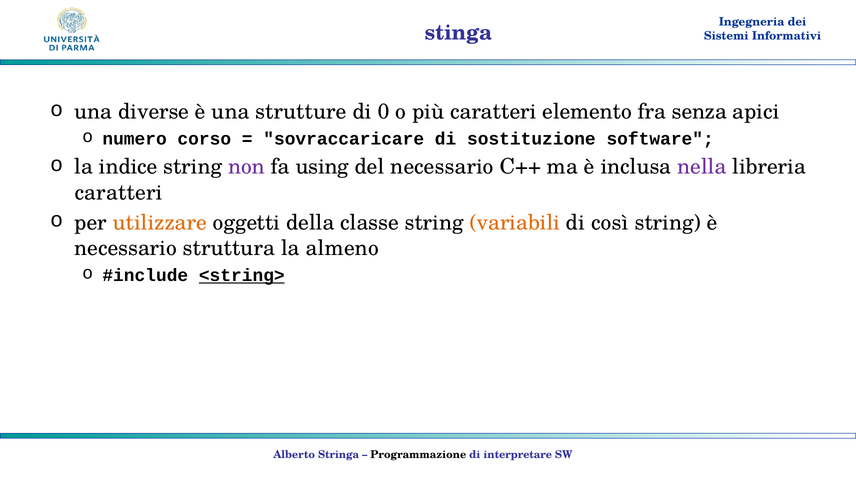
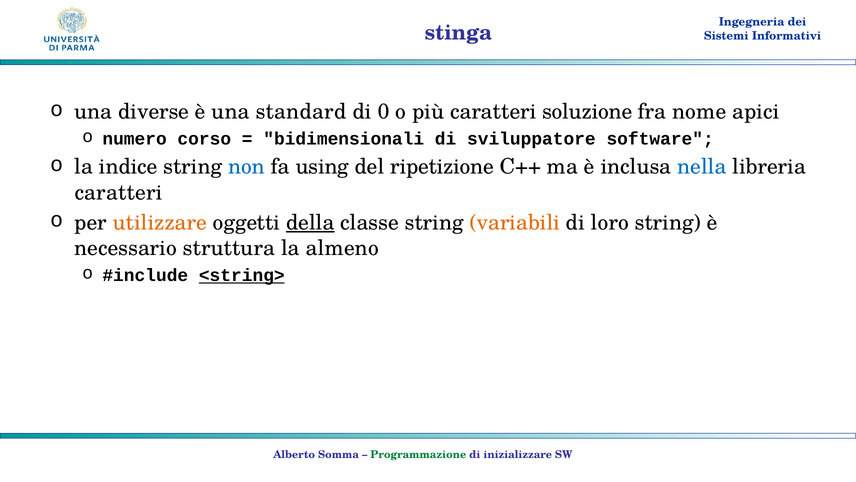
strutture: strutture -> standard (301, 112)
elemento: elemento -> soluzione (587, 112)
senza: senza -> nome (699, 112)
sovraccaricare: sovraccaricare -> bidimensionali (344, 139)
sostituzione: sostituzione -> sviluppatore (531, 139)
non colour: purple -> blue (247, 167)
del necessario: necessario -> ripetizione (442, 167)
nella colour: purple -> blue (702, 167)
della underline: none -> present (310, 222)
così: così -> loro (610, 222)
Stringa: Stringa -> Somma (339, 454)
Programmazione colour: black -> green (418, 454)
interpretare: interpretare -> inizializzare (518, 454)
